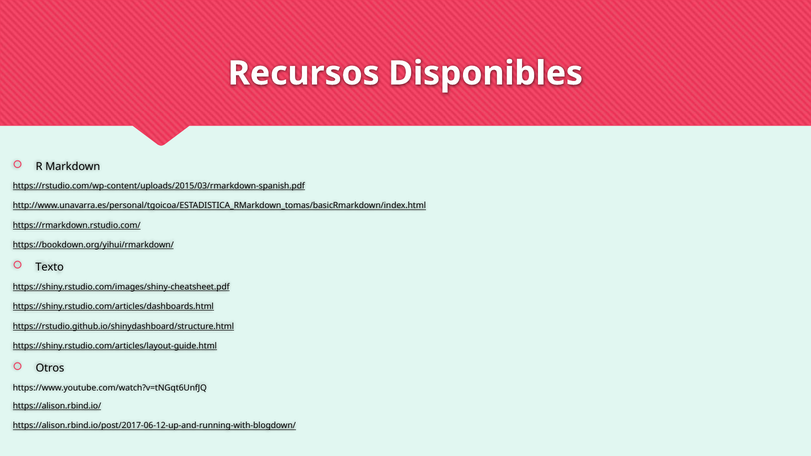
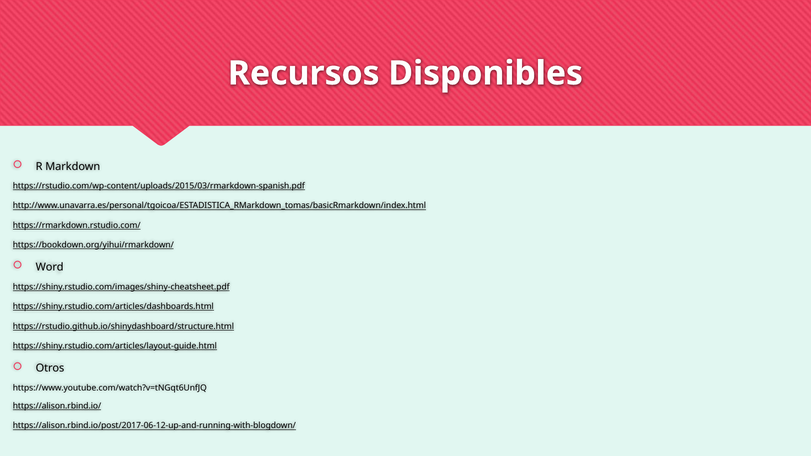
Texto: Texto -> Word (50, 267)
